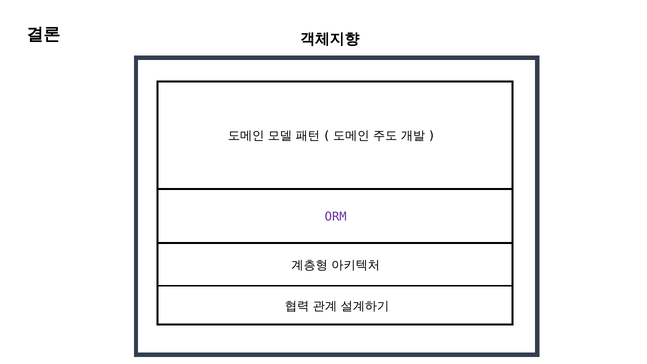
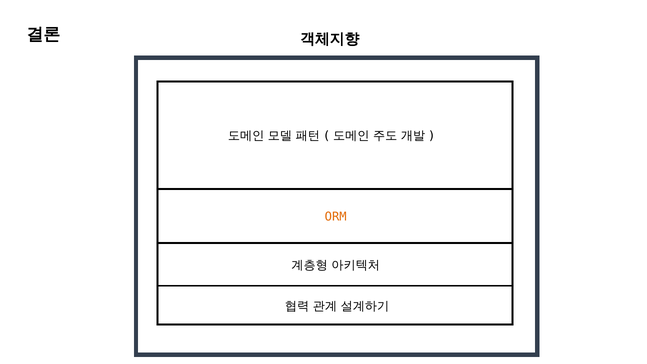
ORM colour: purple -> orange (336, 217)
